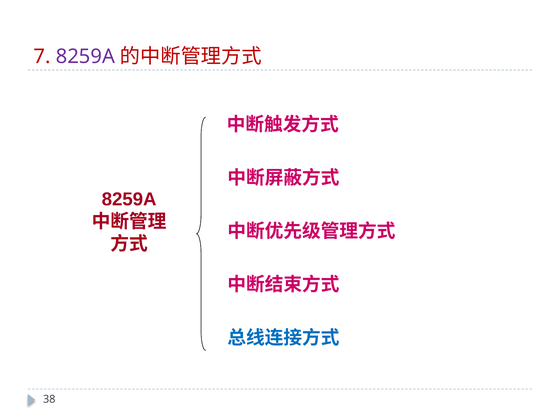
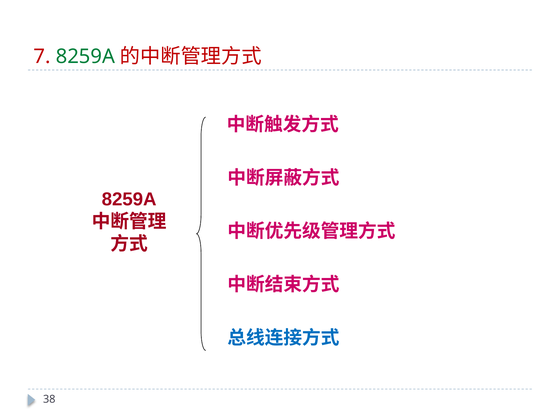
8259A colour: purple -> green (85, 56)
